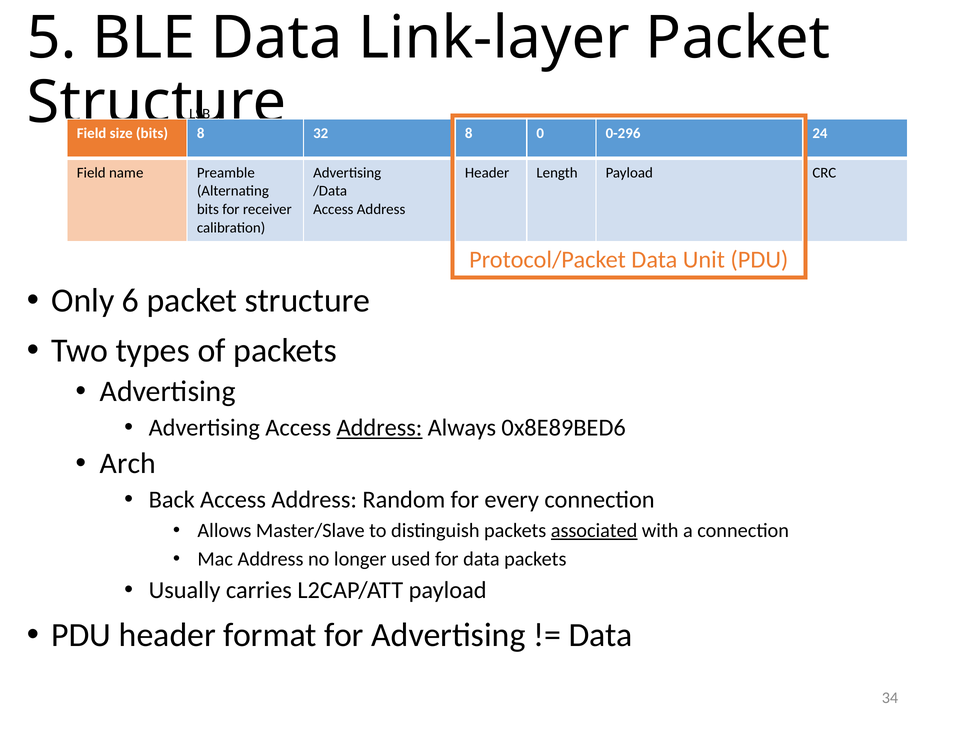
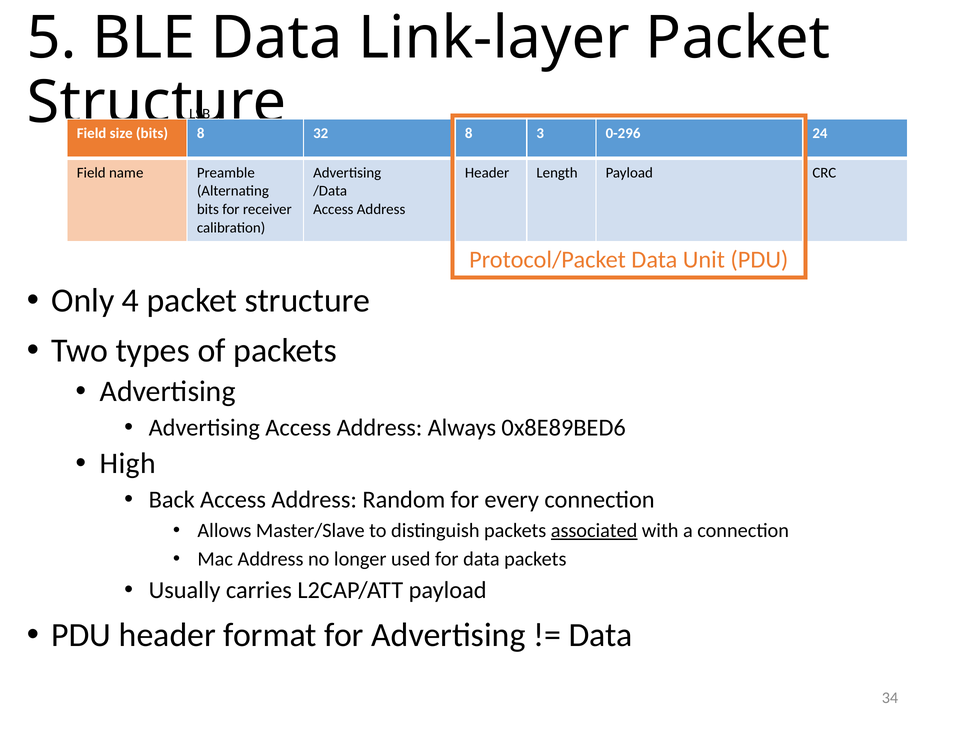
0: 0 -> 3 (540, 133)
6: 6 -> 4 (131, 301)
Address underline: present -> none (379, 428)
Arch: Arch -> High (128, 464)
